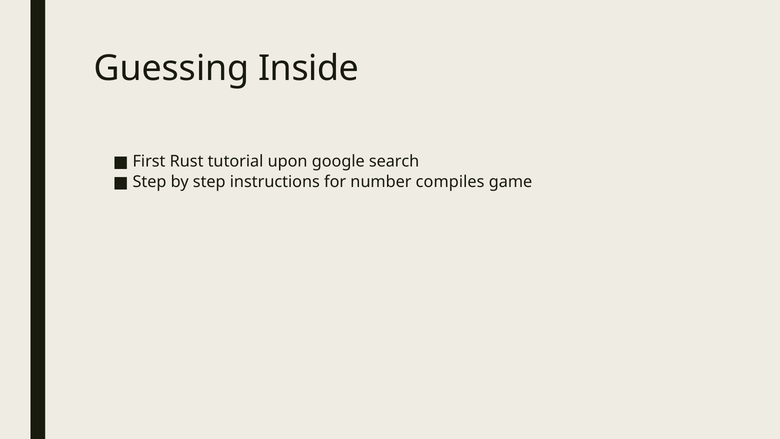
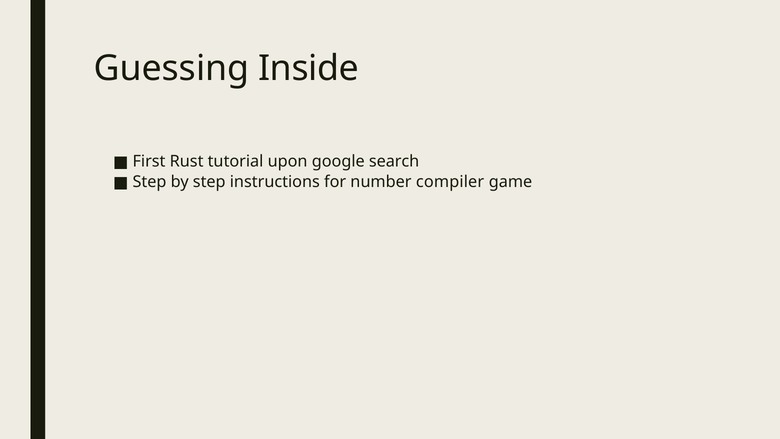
compiles: compiles -> compiler (450, 182)
